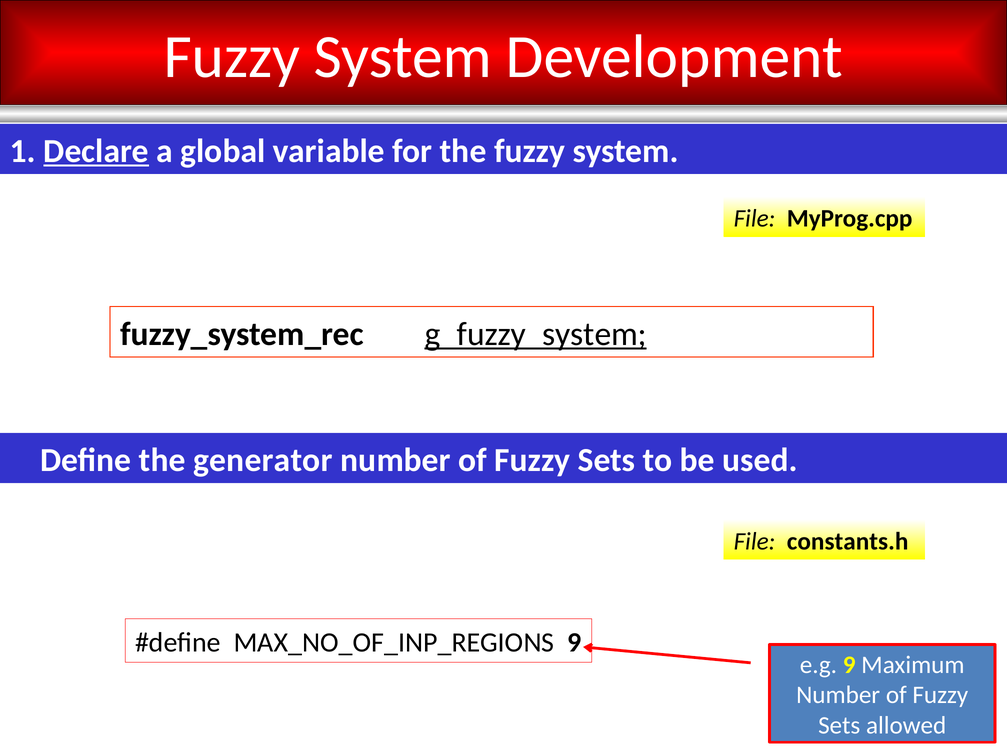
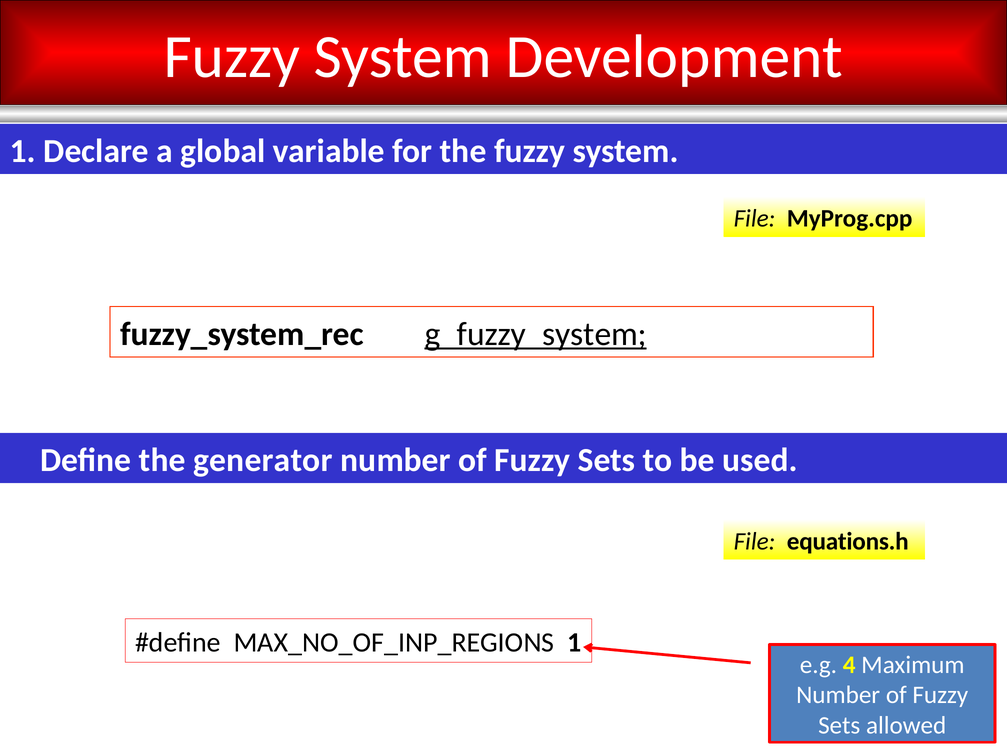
Declare underline: present -> none (96, 151)
constants.h: constants.h -> equations.h (848, 541)
MAX_NO_OF_INP_REGIONS 9: 9 -> 1 (574, 643)
e.g 9: 9 -> 4 (849, 665)
